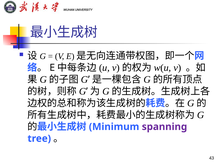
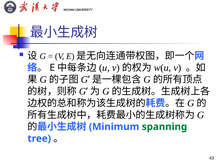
spanning colour: purple -> green (164, 127)
